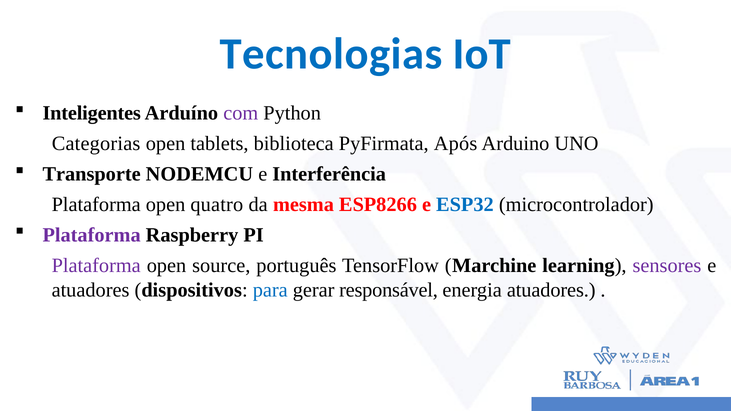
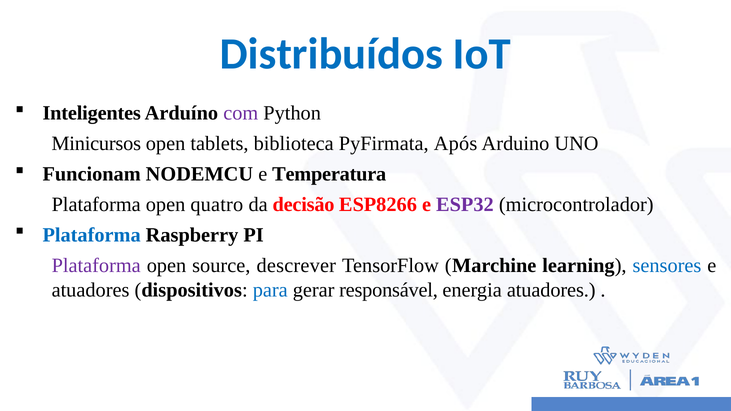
Tecnologias: Tecnologias -> Distribuídos (331, 54)
Categorias: Categorias -> Minicursos (96, 144)
Transporte: Transporte -> Funcionam (92, 174)
Interferência: Interferência -> Temperatura (329, 174)
mesma: mesma -> decisão (304, 205)
ESP32 colour: blue -> purple (465, 205)
Plataforma colour: purple -> blue (92, 235)
português: português -> descrever (296, 266)
sensores colour: purple -> blue (667, 266)
